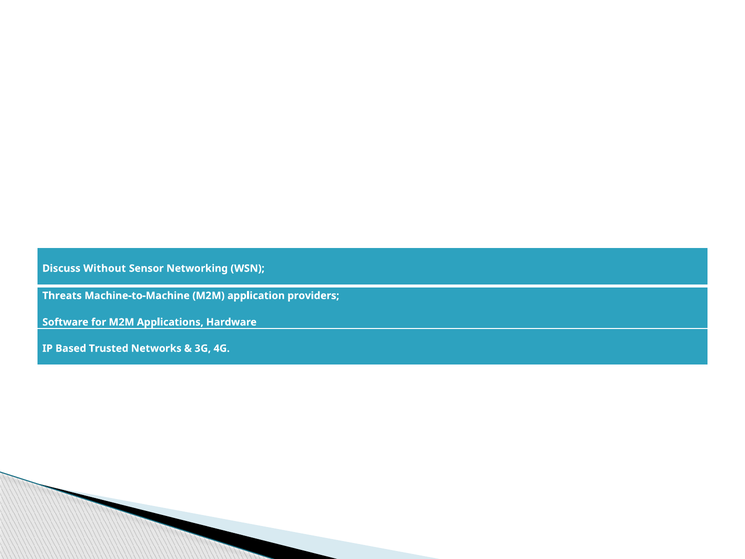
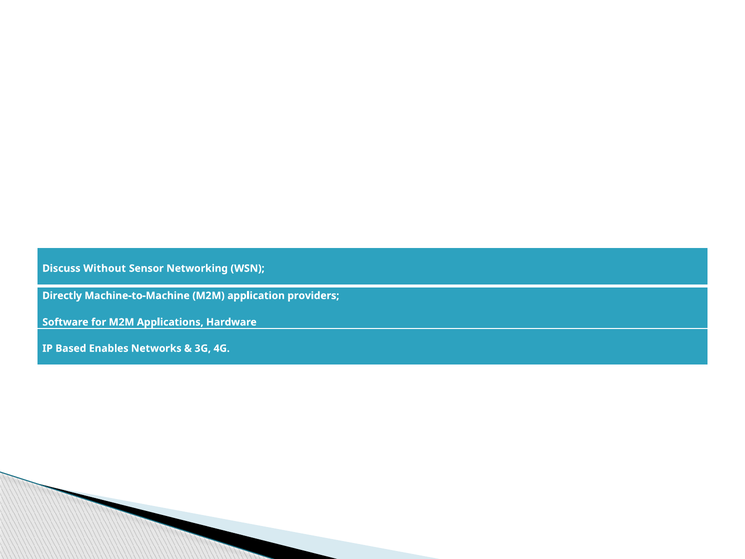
Threats: Threats -> Directly (62, 296)
Trusted: Trusted -> Enables (109, 348)
